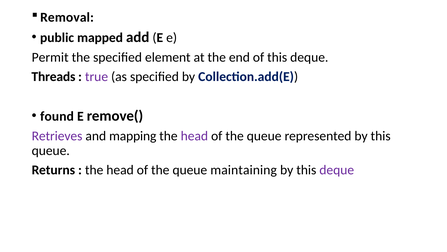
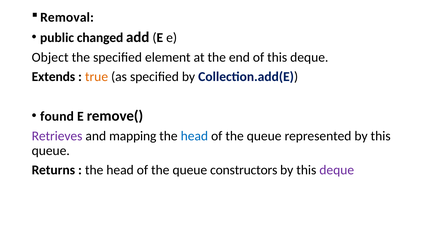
mapped: mapped -> changed (100, 38)
Permit: Permit -> Object (50, 57)
Threads: Threads -> Extends (53, 77)
true colour: purple -> orange (97, 77)
head colour: purple -> blue (194, 136)
maintaining: maintaining -> constructors (244, 170)
